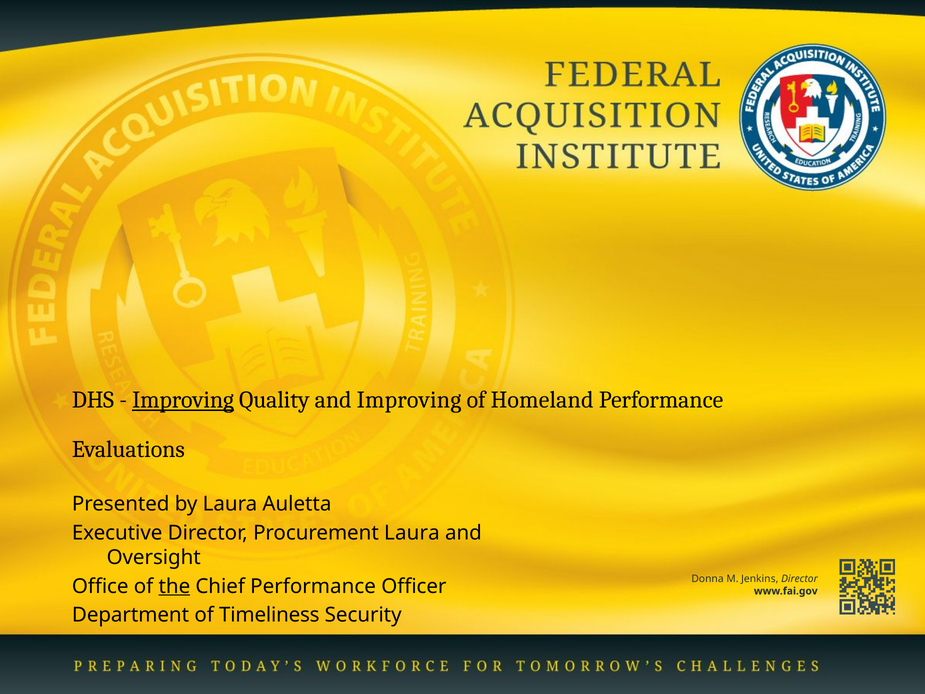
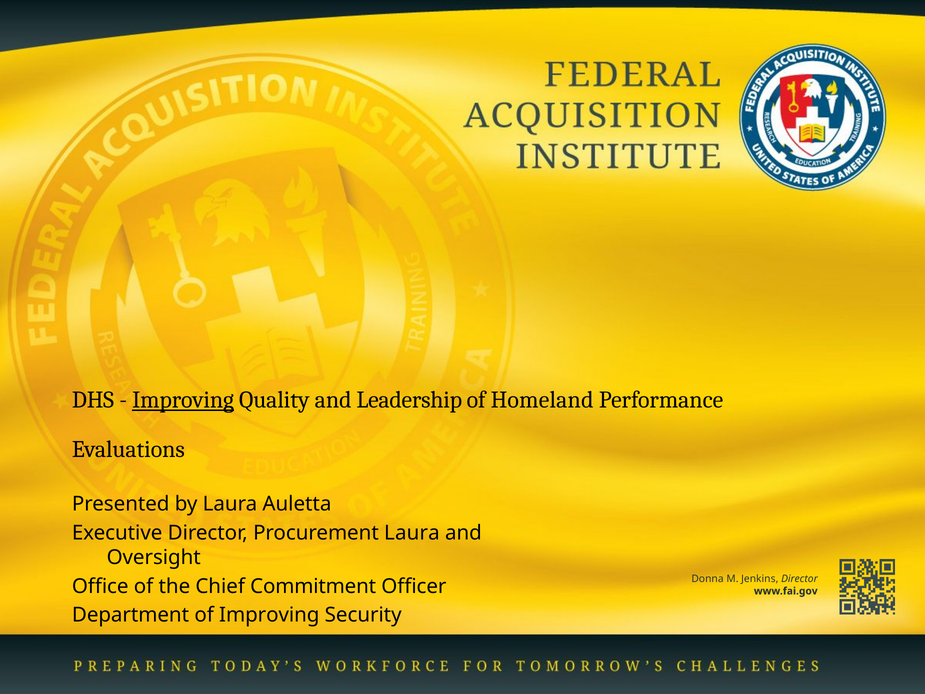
and Improving: Improving -> Leadership (409, 400)
the underline: present -> none (174, 586)
Chief Performance: Performance -> Commitment (313, 586)
of Timeliness: Timeliness -> Improving (269, 615)
